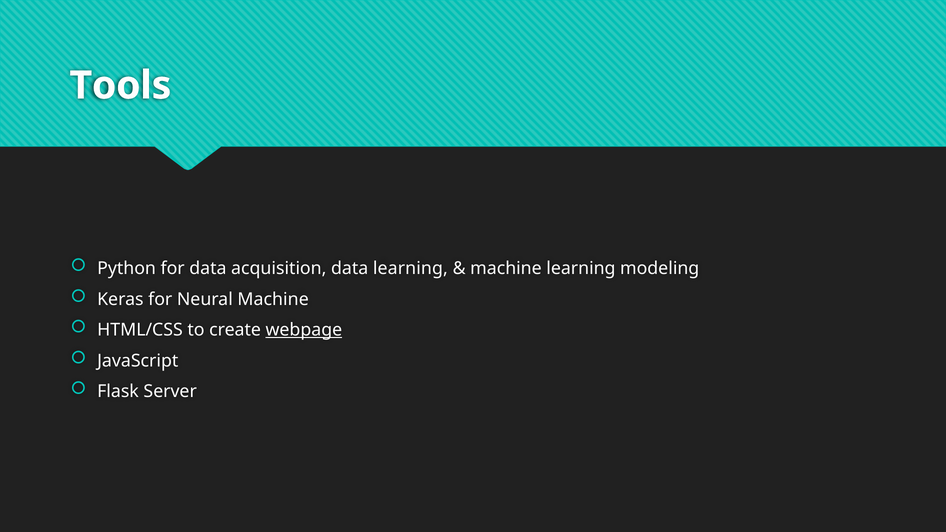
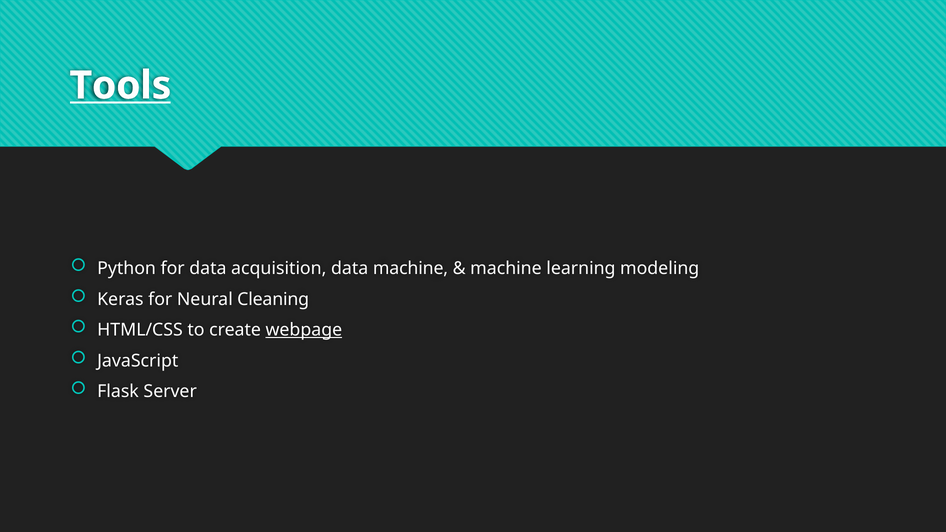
Tools underline: none -> present (120, 86)
data learning: learning -> machine (411, 269)
Neural Machine: Machine -> Cleaning (273, 299)
